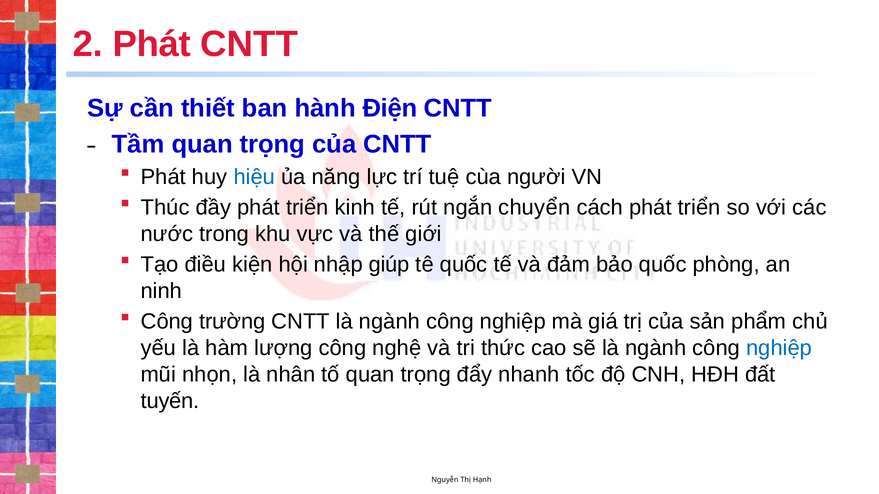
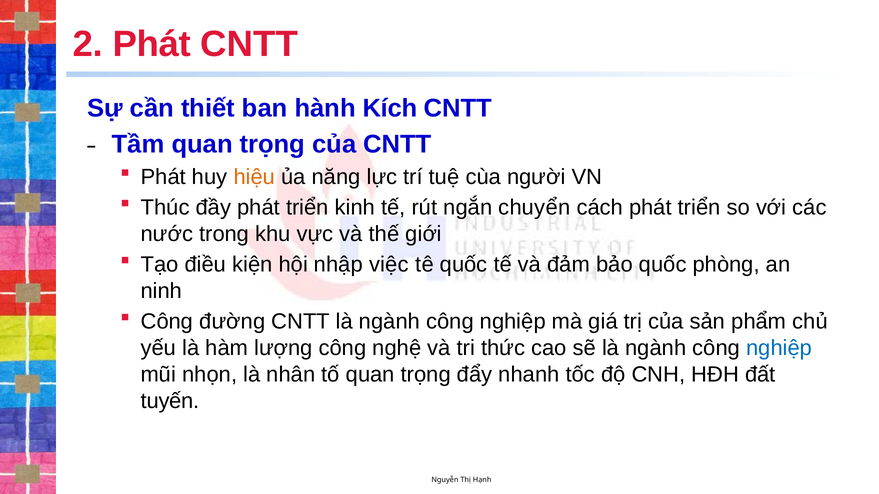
Điện: Điện -> Kích (390, 108)
hiệu colour: blue -> orange (254, 177)
giúp: giúp -> việc (389, 265)
trường: trường -> đường (232, 322)
